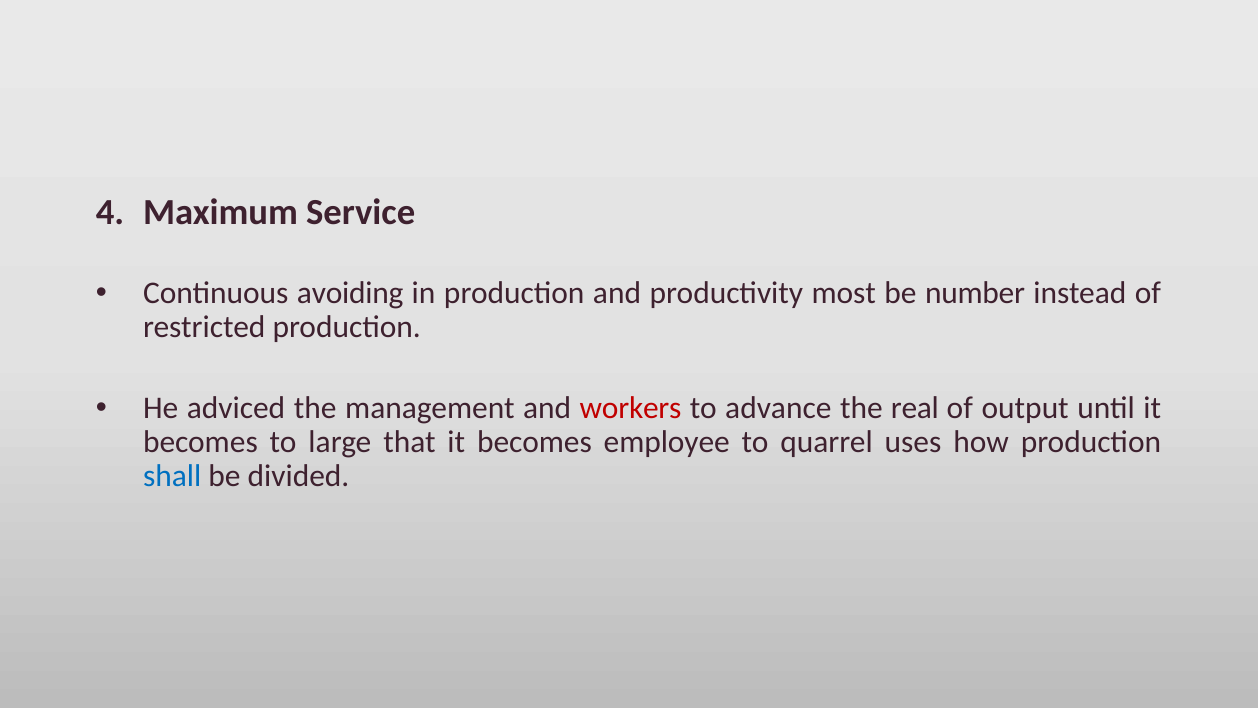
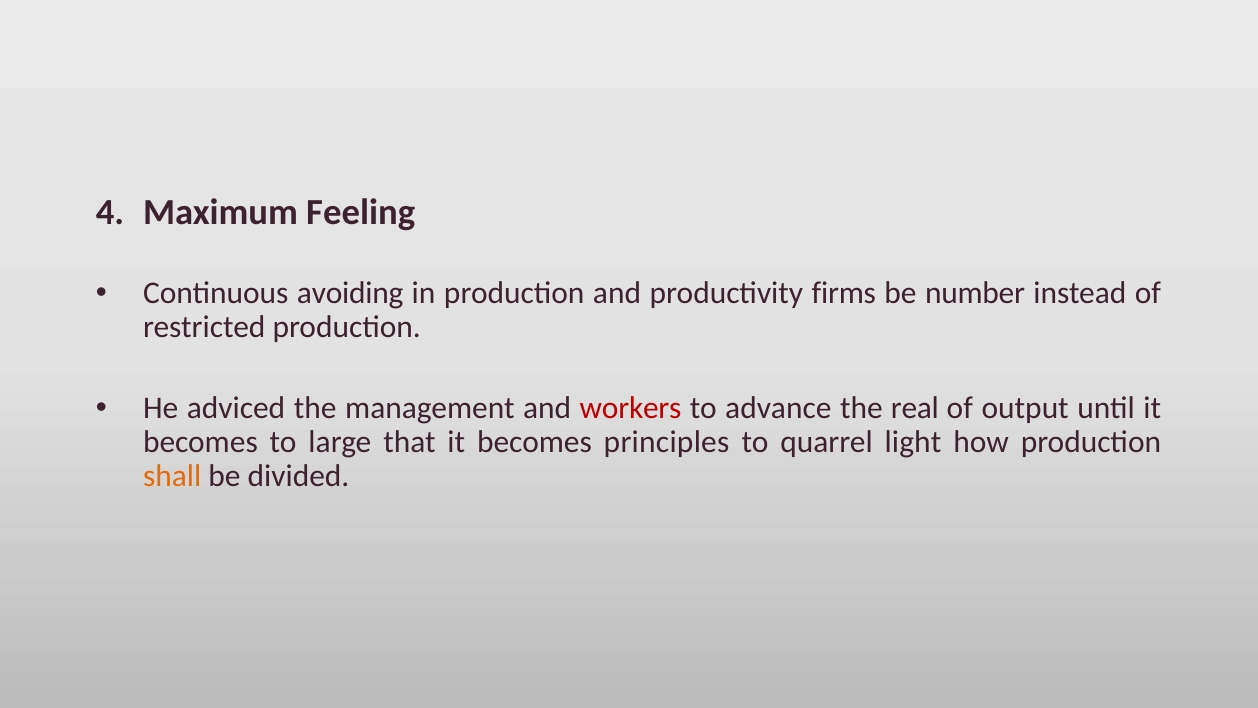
Service: Service -> Feeling (361, 213)
most: most -> firms (844, 293)
employee: employee -> principles (667, 442)
uses: uses -> light (913, 442)
shall colour: blue -> orange (172, 476)
